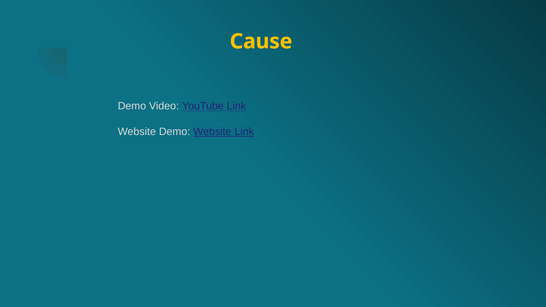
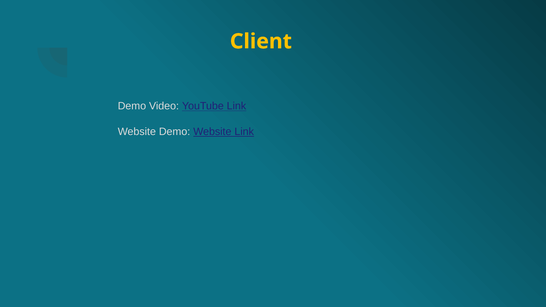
Cause: Cause -> Client (261, 41)
